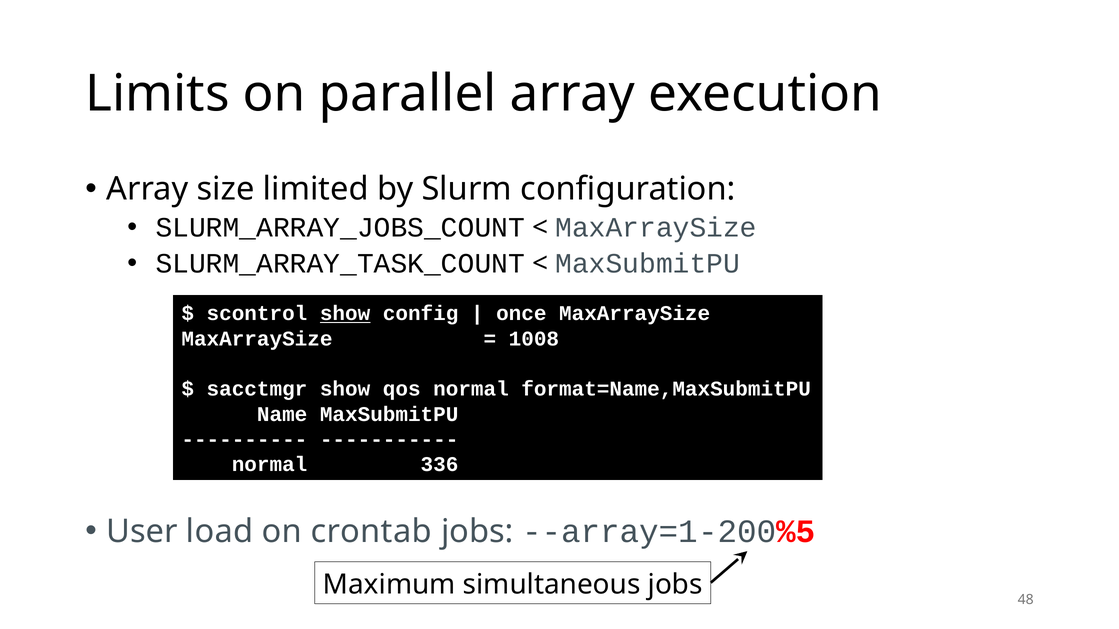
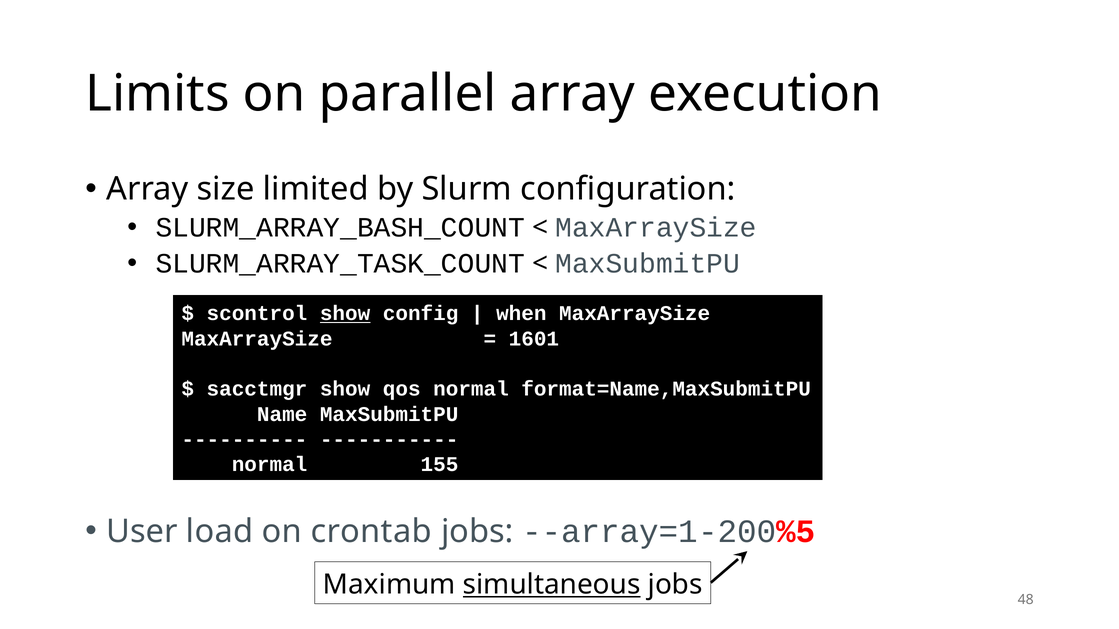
SLURM_ARRAY_JOBS_COUNT: SLURM_ARRAY_JOBS_COUNT -> SLURM_ARRAY_BASH_COUNT (340, 228)
once: once -> when (521, 314)
1008: 1008 -> 1601 (534, 339)
336: 336 -> 155 (439, 465)
simultaneous underline: none -> present (552, 585)
